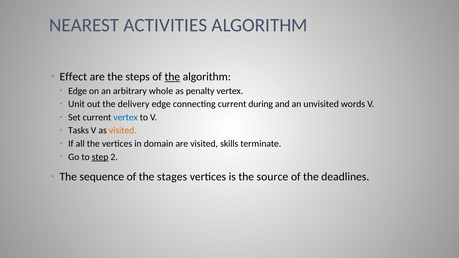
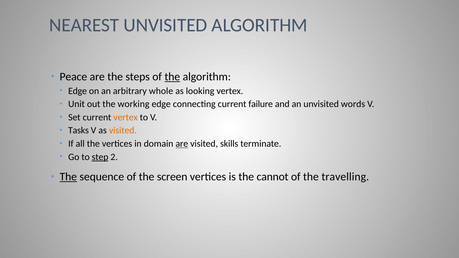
NEAREST ACTIVITIES: ACTIVITIES -> UNVISITED (165, 25)
Effect: Effect -> Peace (73, 77)
penalty: penalty -> looking (200, 91)
delivery: delivery -> working (134, 104)
during: during -> failure (261, 104)
vertex colour: blue -> orange (126, 117)
are underline: none -> present (182, 144)
The underline: none -> present (68, 177)
stages: stages -> screen (172, 177)
source: source -> cannot (273, 177)
deadlines: deadlines -> travelling (345, 177)
